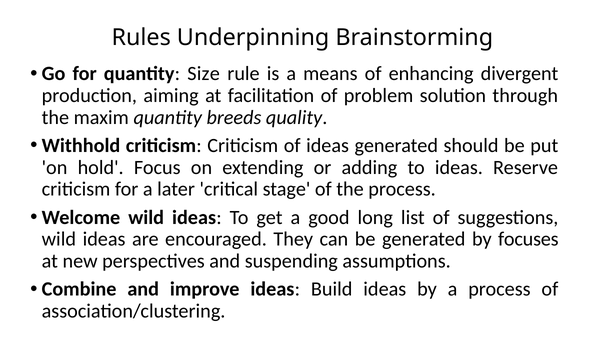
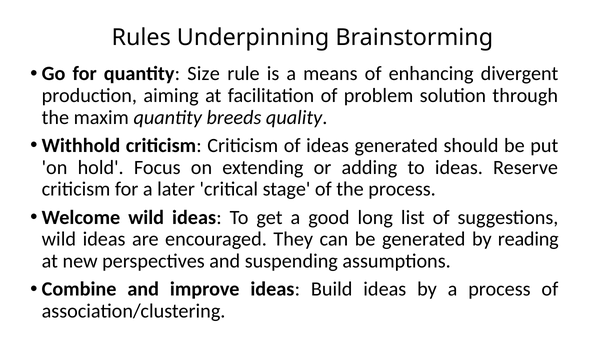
focuses: focuses -> reading (528, 239)
